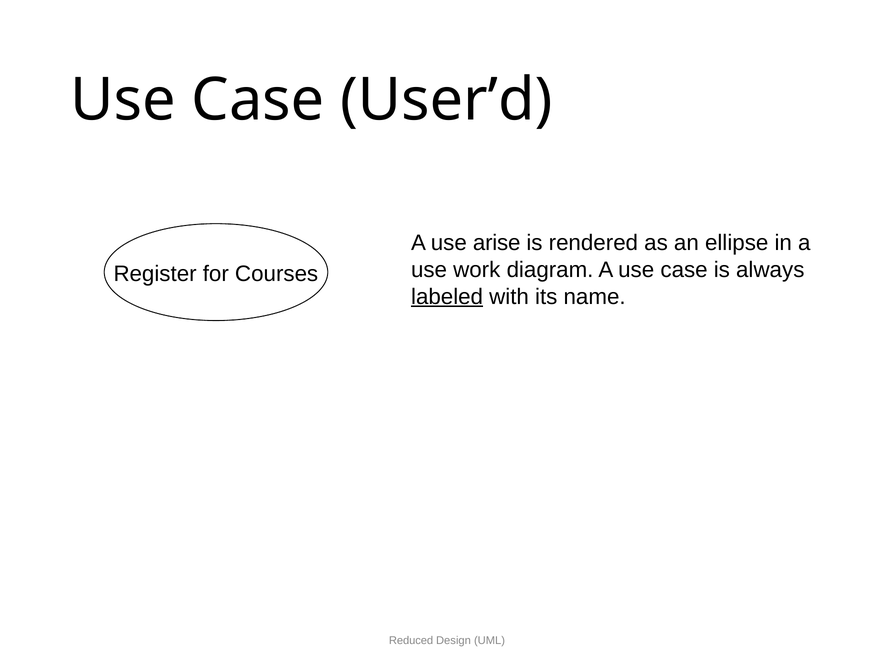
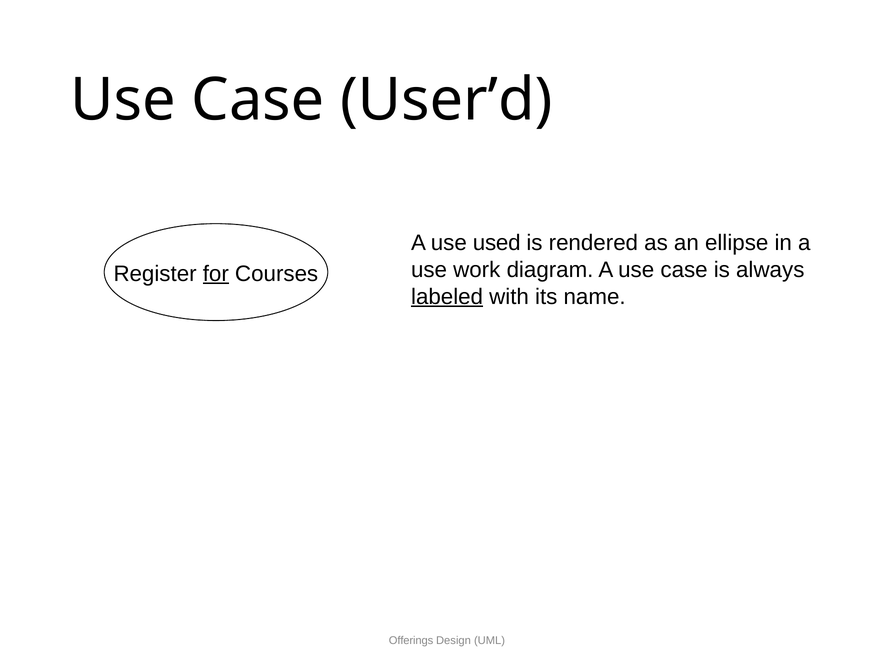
arise: arise -> used (497, 243)
for underline: none -> present (216, 273)
Reduced: Reduced -> Offerings (411, 640)
